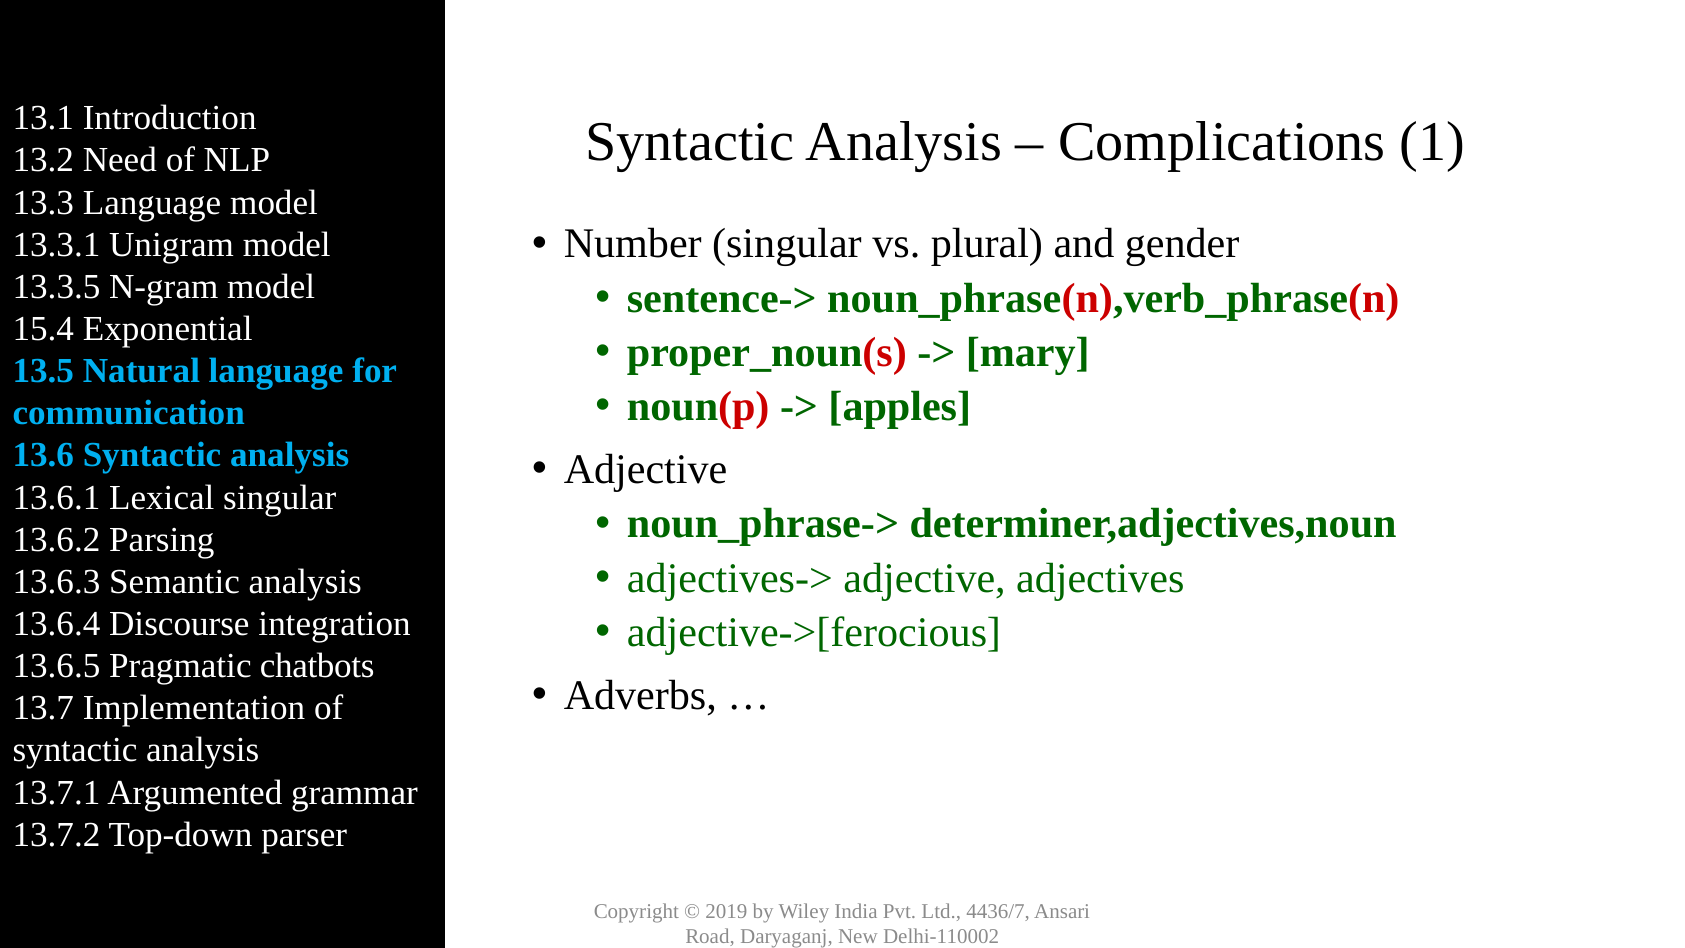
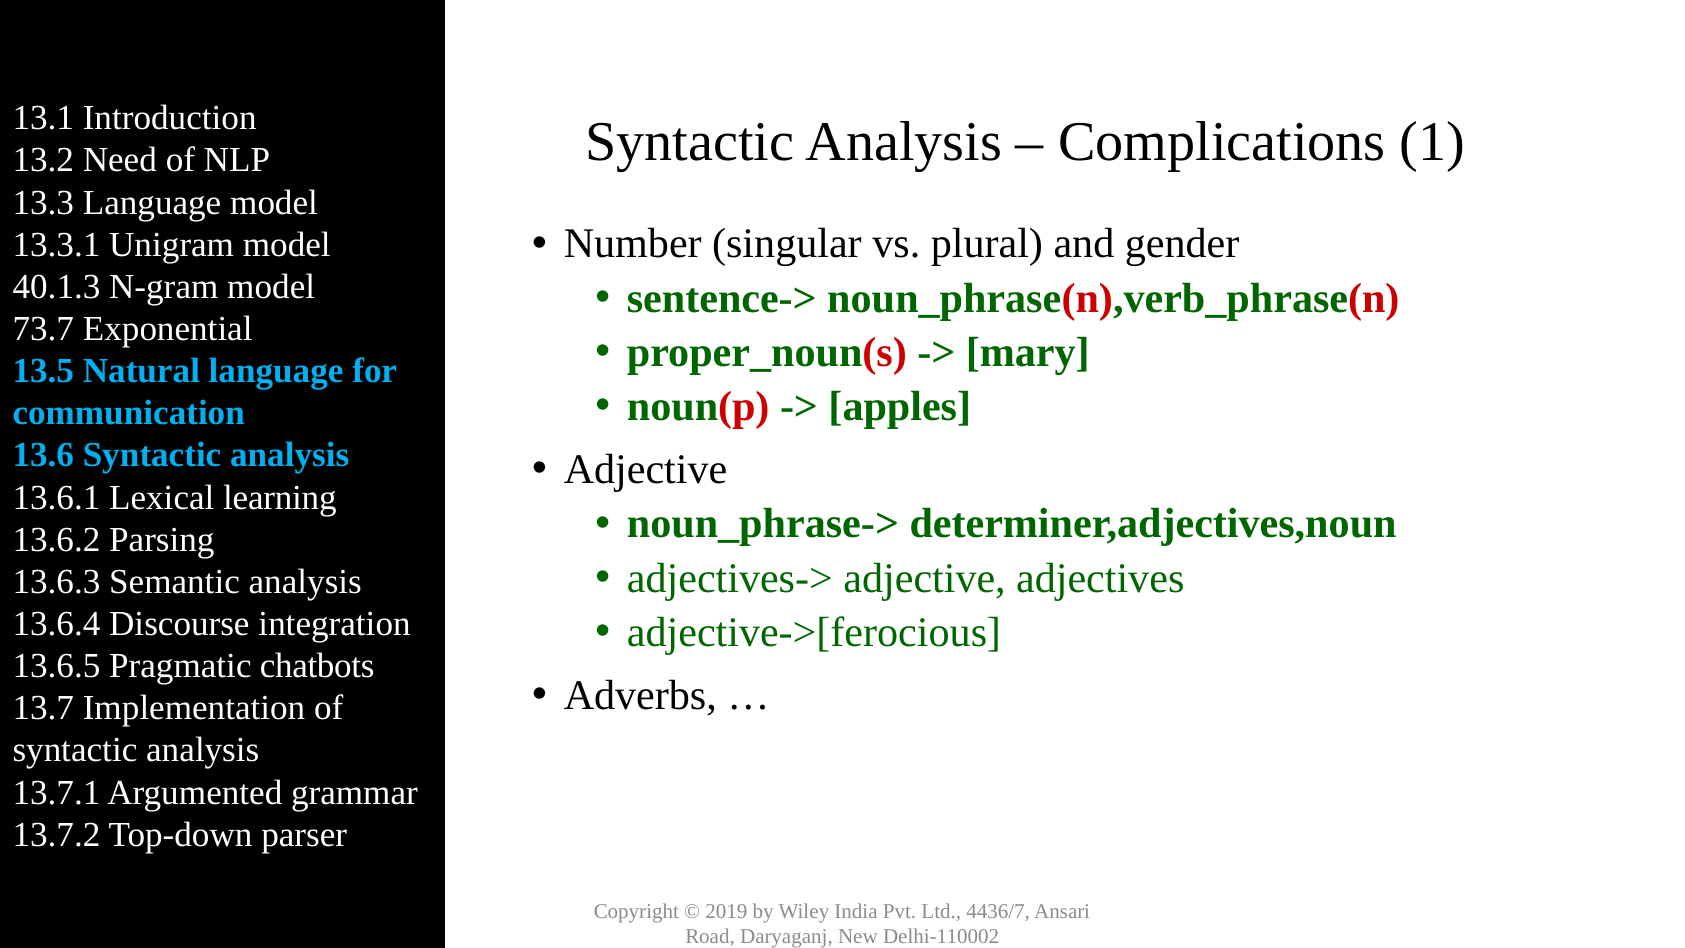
13.3.5: 13.3.5 -> 40.1.3 (57, 287)
15.4: 15.4 -> 73.7 (43, 329)
Lexical singular: singular -> learning (280, 497)
